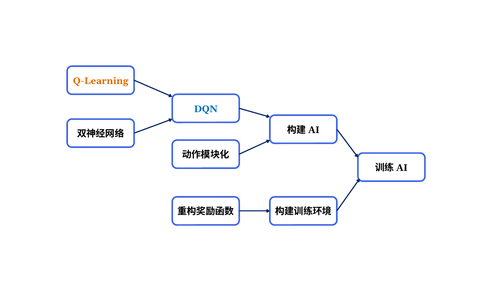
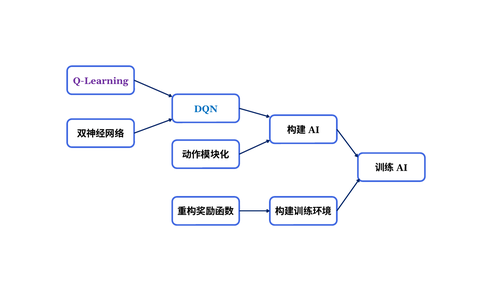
Q-Learning colour: orange -> purple (101, 81)
